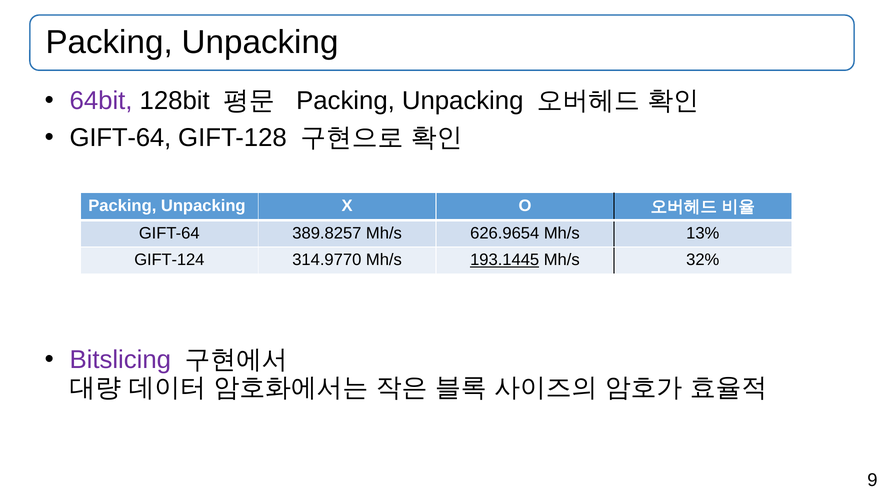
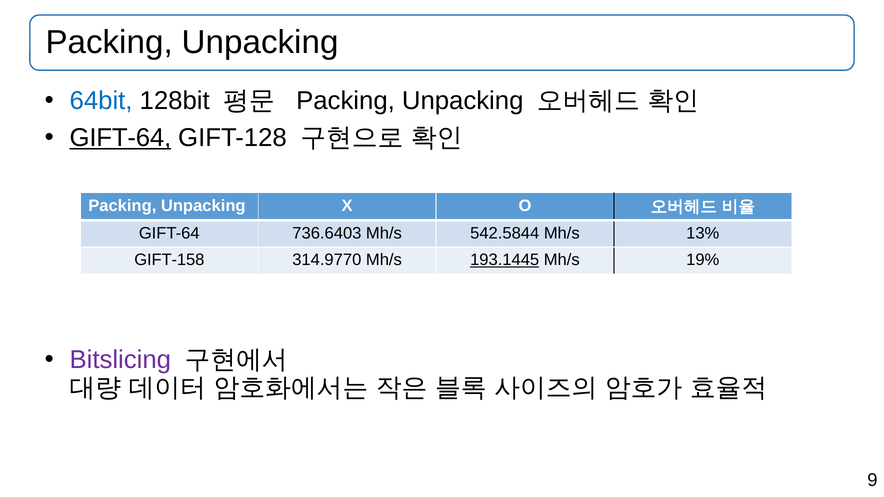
64bit colour: purple -> blue (101, 101)
GIFT-64 underline: none -> present (120, 138)
389.8257: 389.8257 -> 736.6403 (327, 233)
626.9654: 626.9654 -> 542.5844 (505, 233)
GIFT-124: GIFT-124 -> GIFT-158 (169, 260)
32%: 32% -> 19% (703, 260)
